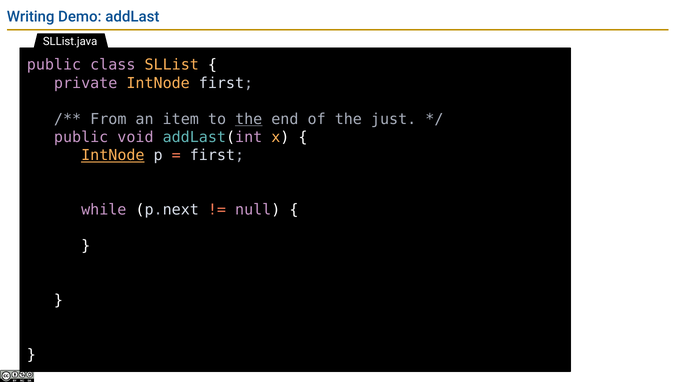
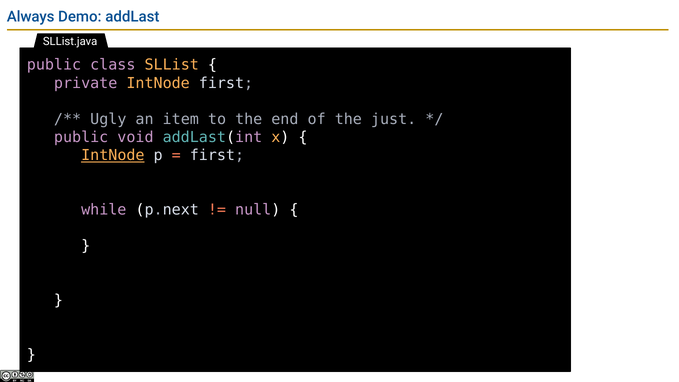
Writing: Writing -> Always (31, 17)
From: From -> Ugly (108, 119)
the underline: present -> none (249, 119)
